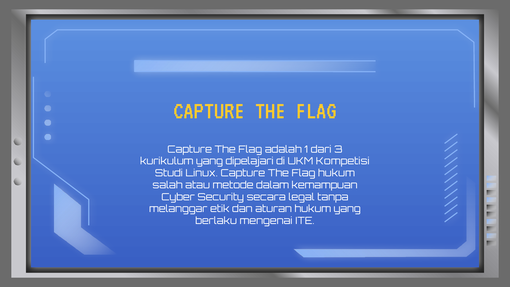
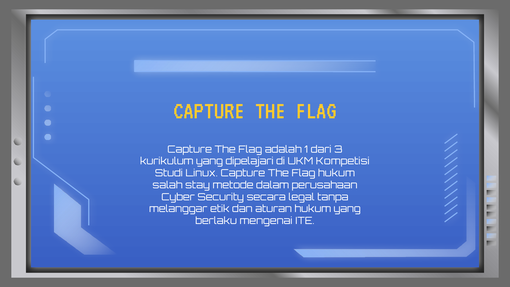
atau: atau -> stay (198, 185)
kemampuan: kemampuan -> perusahaan (325, 185)
